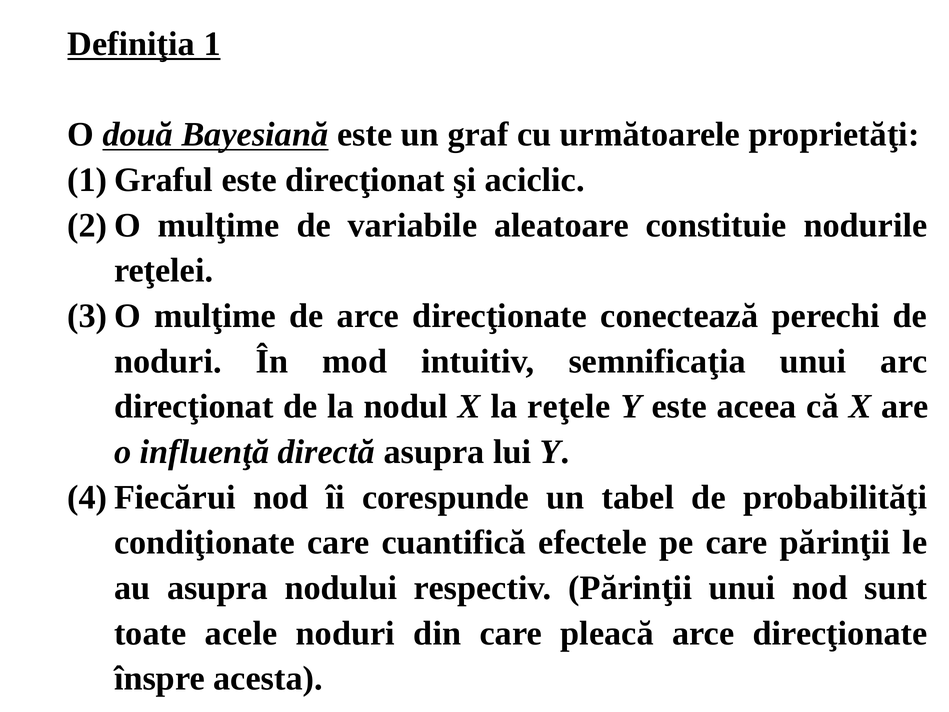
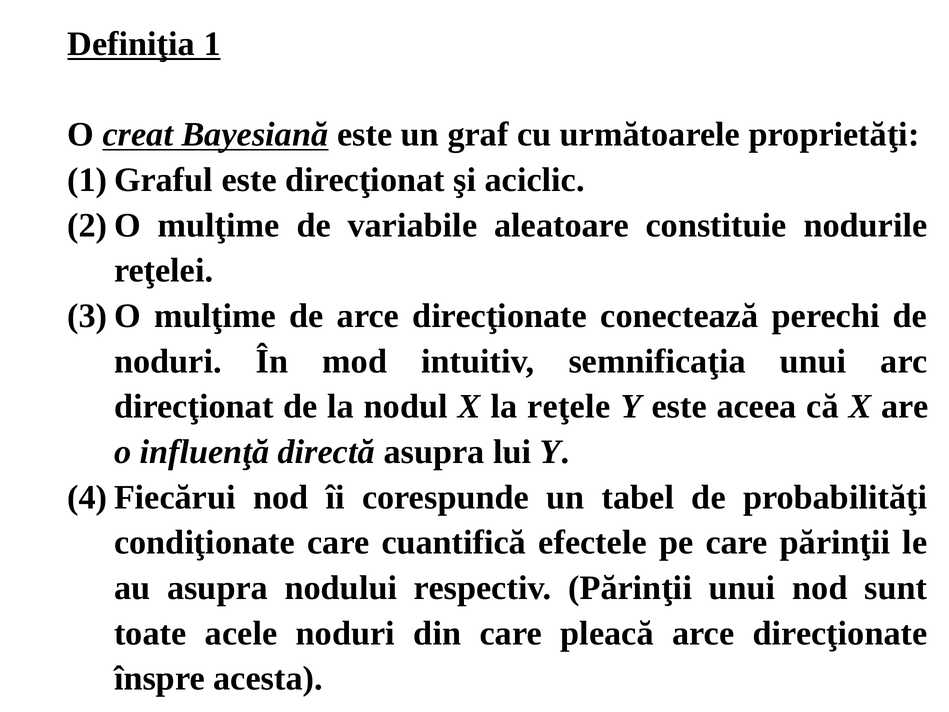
două: două -> creat (138, 135)
